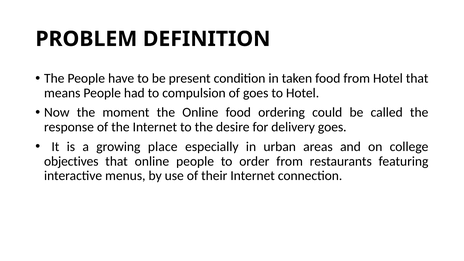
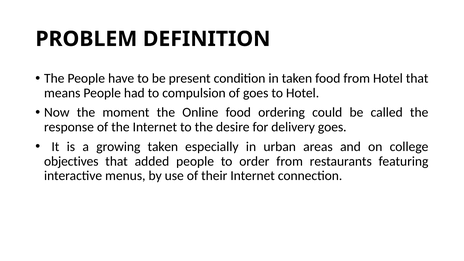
growing place: place -> taken (163, 147)
that online: online -> added (152, 161)
